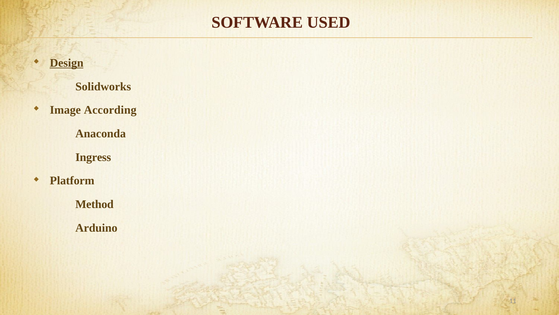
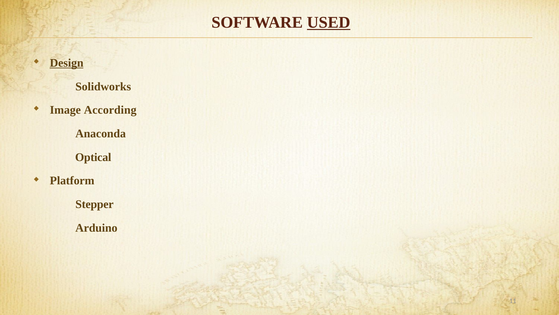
USED underline: none -> present (329, 23)
Ingress: Ingress -> Optical (93, 157)
Method: Method -> Stepper (94, 204)
